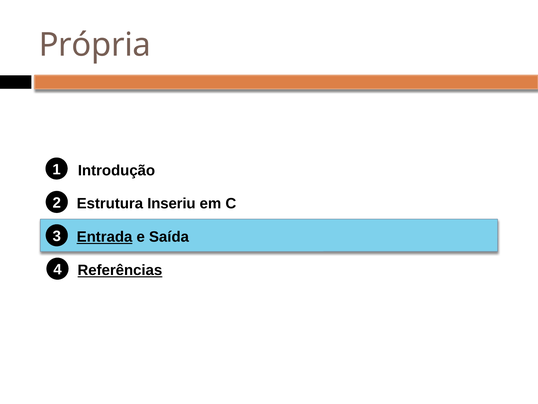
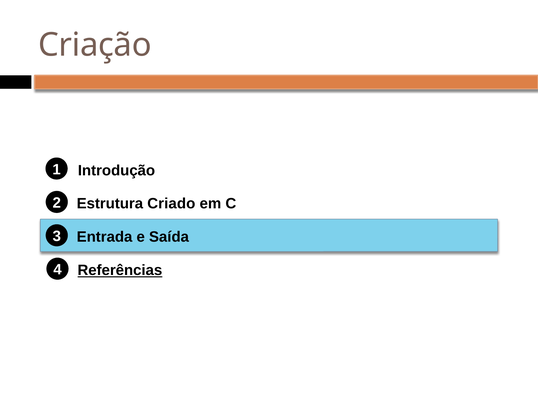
Própria: Própria -> Criação (95, 45)
Inseriu: Inseriu -> Criado (171, 203)
Entrada underline: present -> none (105, 237)
